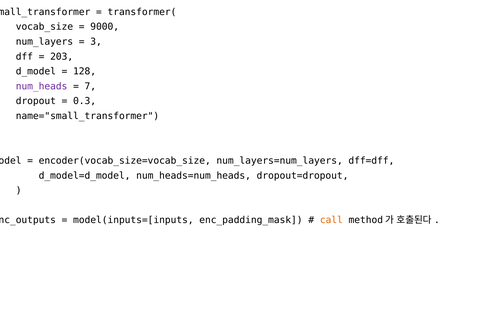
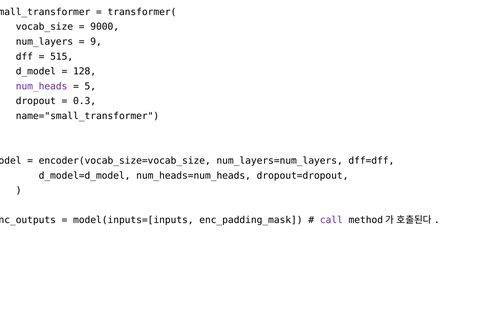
3: 3 -> 9 (96, 42)
203: 203 -> 515 (62, 57)
7: 7 -> 5 (90, 86)
call colour: orange -> purple (331, 221)
